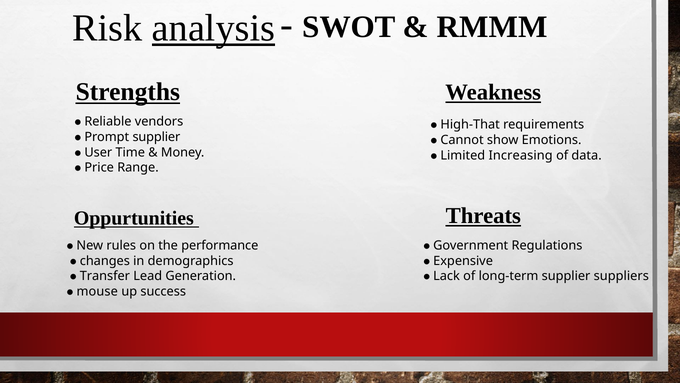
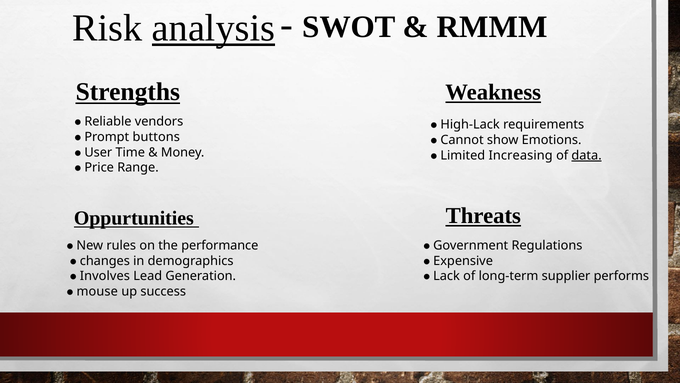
High-That: High-That -> High-Lack (470, 125)
Prompt supplier: supplier -> buttons (156, 137)
data underline: none -> present (587, 155)
Transfer: Transfer -> Involves (105, 276)
suppliers: suppliers -> performs (621, 276)
